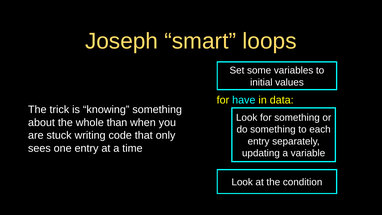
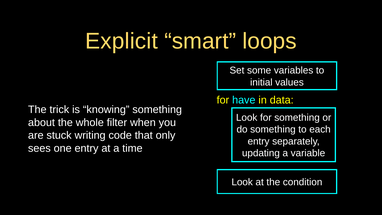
Joseph: Joseph -> Explicit (121, 41)
than: than -> filter (117, 122)
